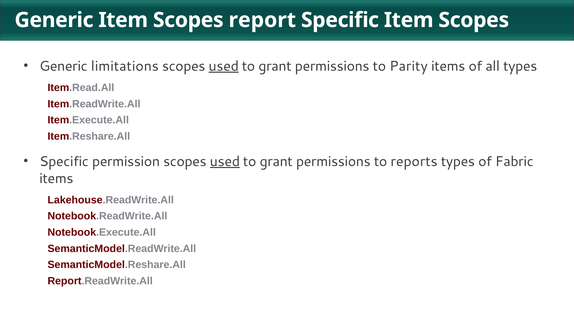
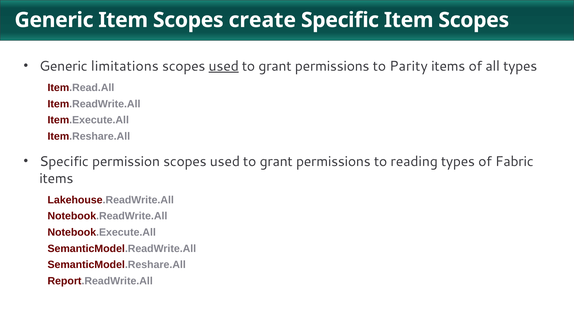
report: report -> create (262, 20)
used underline: present -> none (225, 161)
reports: reports -> reading (414, 161)
